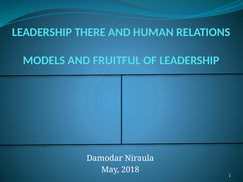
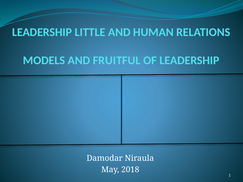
THERE: THERE -> LITTLE (90, 32)
